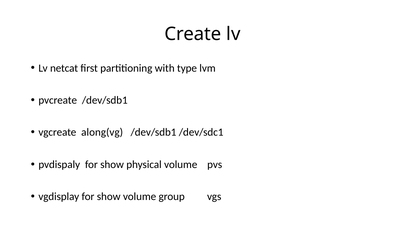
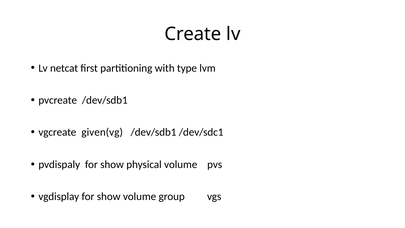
along(vg: along(vg -> given(vg (102, 132)
